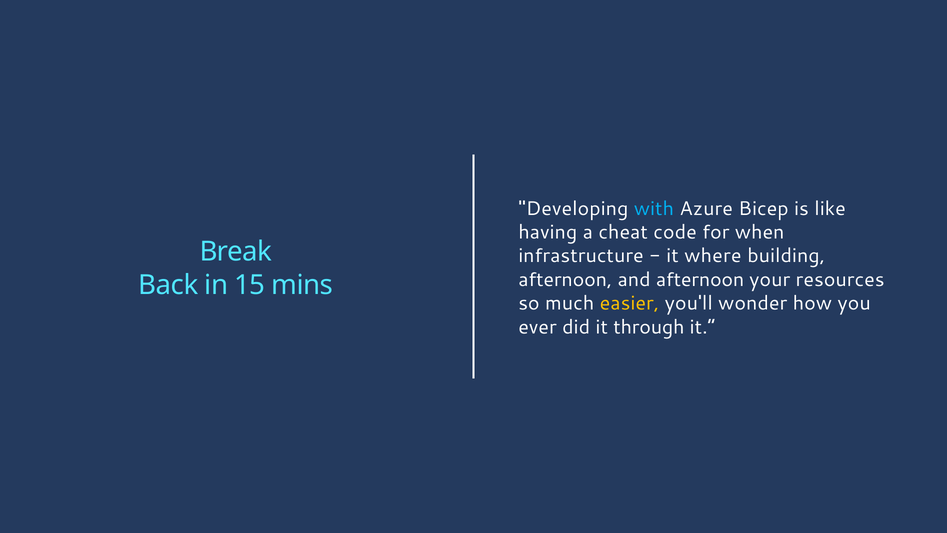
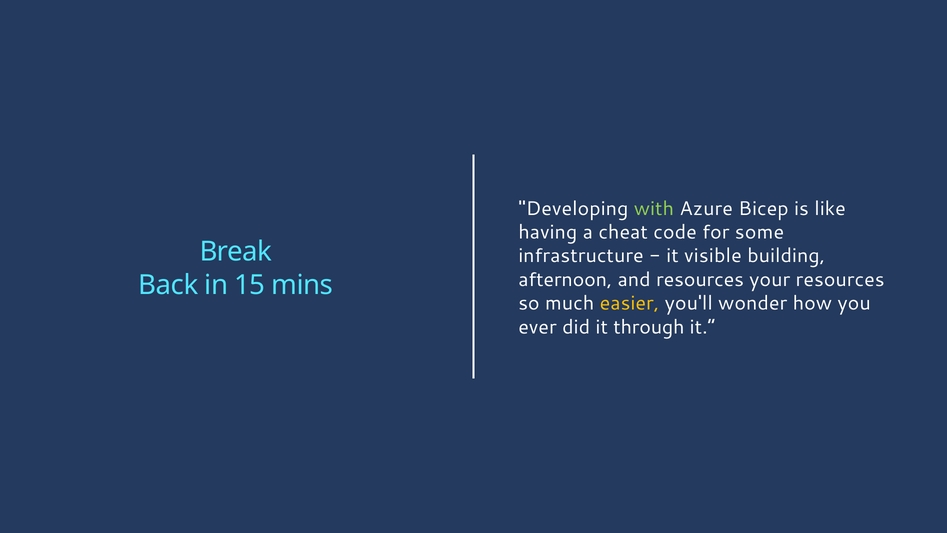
with colour: light blue -> light green (654, 208)
when: when -> some (760, 232)
where: where -> visible (713, 256)
and afternoon: afternoon -> resources (700, 279)
